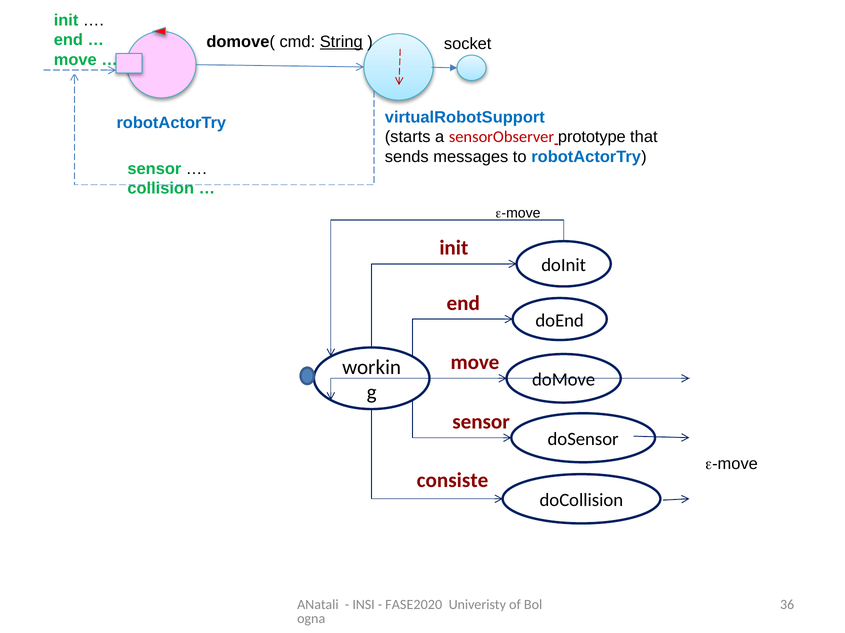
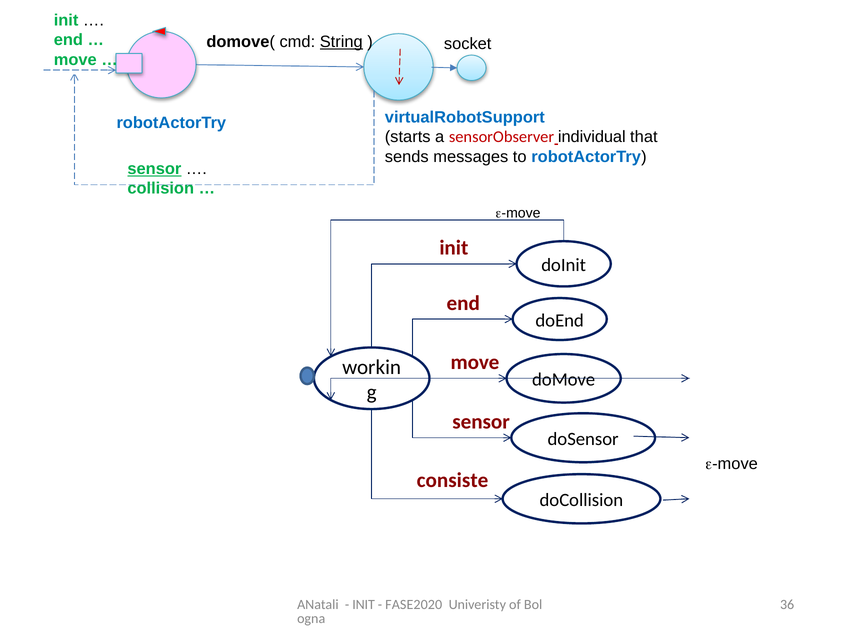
prototype: prototype -> individual (592, 137)
sensor underline: none -> present (154, 169)
INSI: INSI -> INIT (364, 605)
